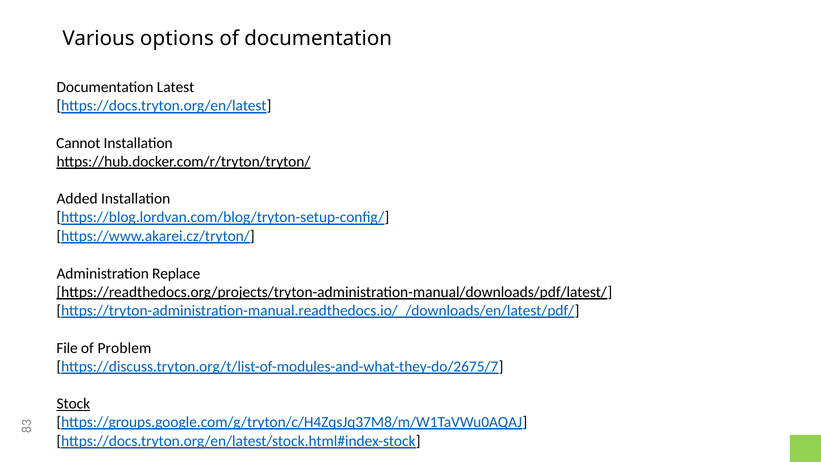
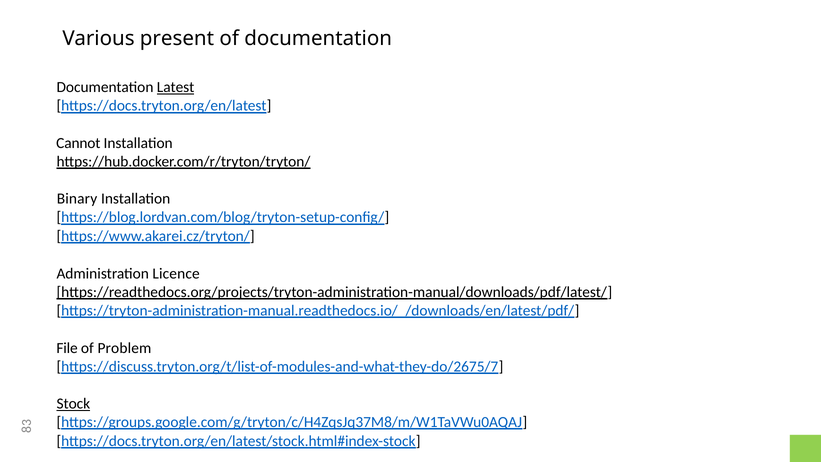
options: options -> present (177, 39)
Latest underline: none -> present (176, 87)
Added: Added -> Binary (77, 199)
Replace: Replace -> Licence (176, 273)
